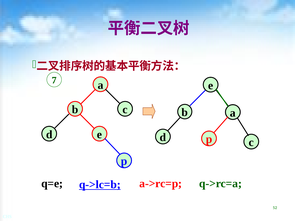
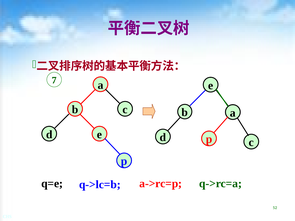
q->lc=b underline: present -> none (100, 185)
